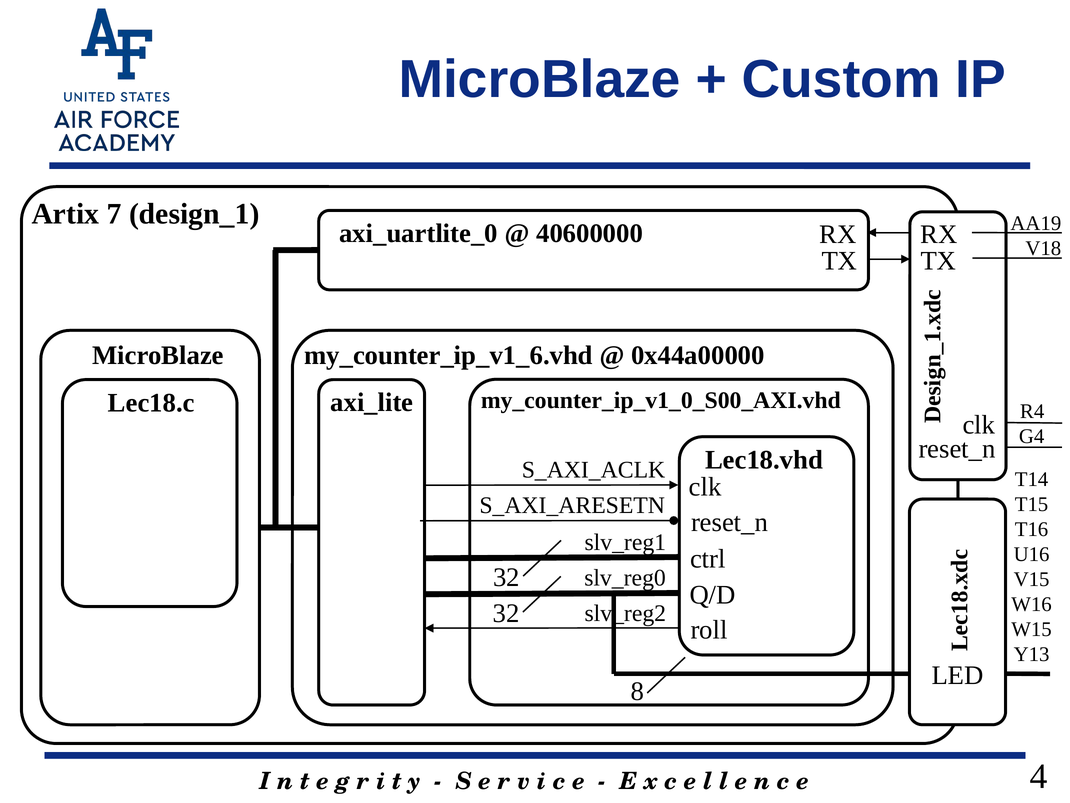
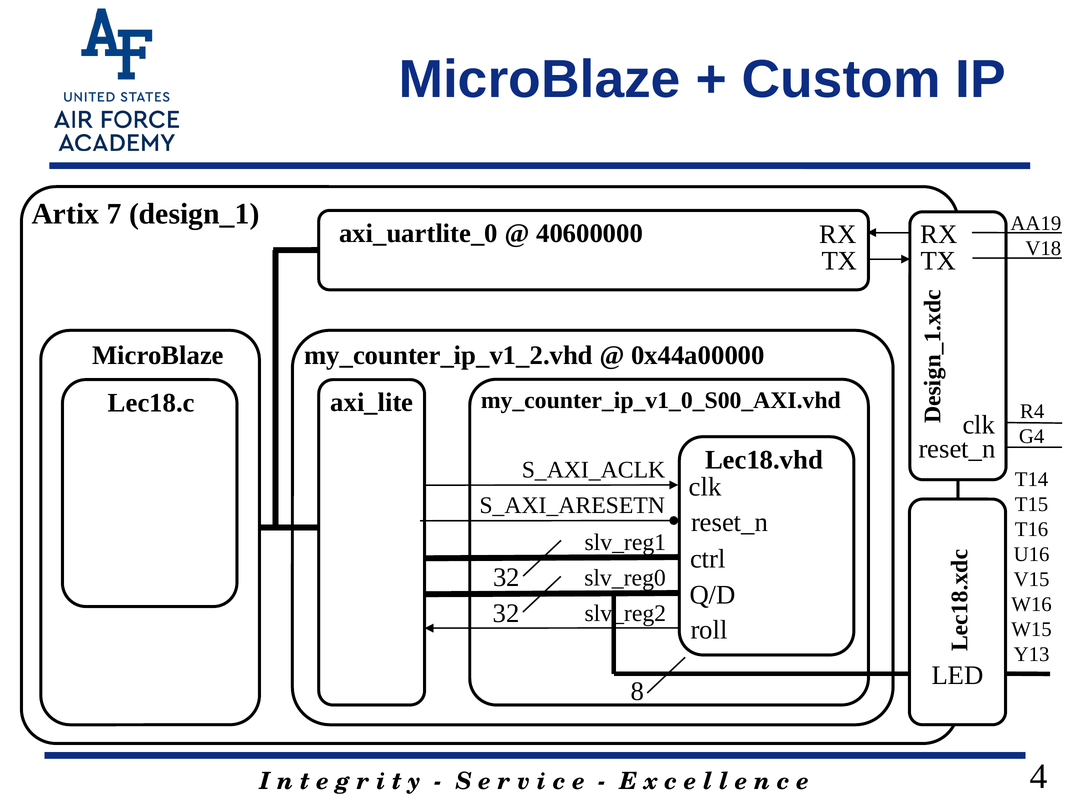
my_counter_ip_v1_6.vhd: my_counter_ip_v1_6.vhd -> my_counter_ip_v1_2.vhd (448, 355)
